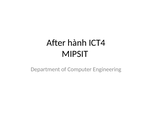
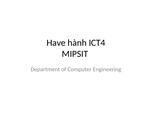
After: After -> Have (56, 43)
